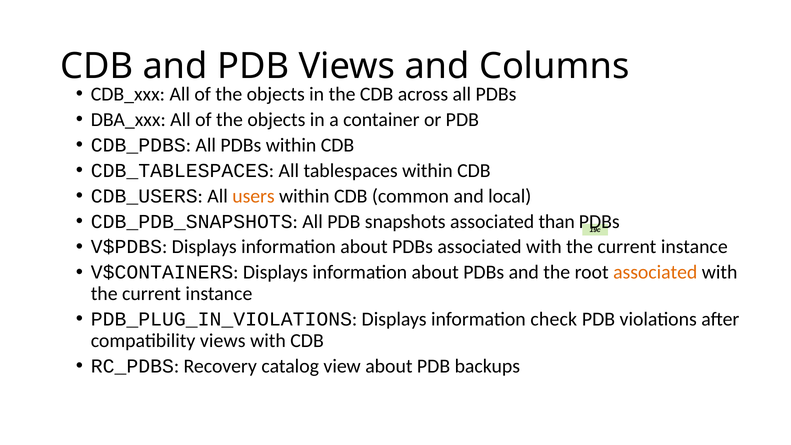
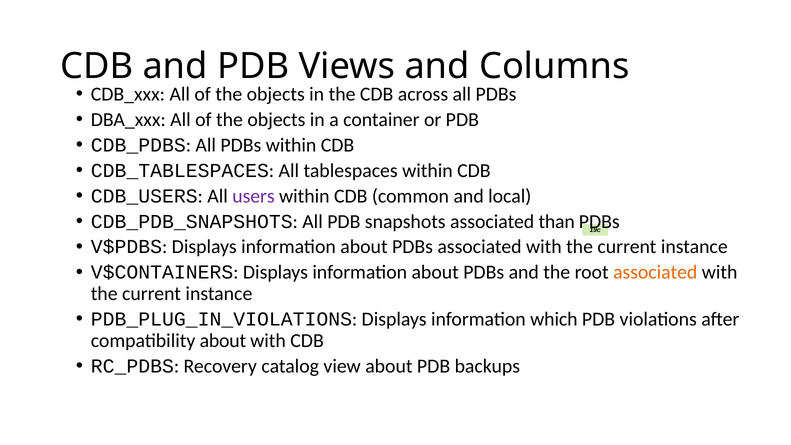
users colour: orange -> purple (253, 196)
check: check -> which (554, 319)
compatibility views: views -> about (223, 341)
